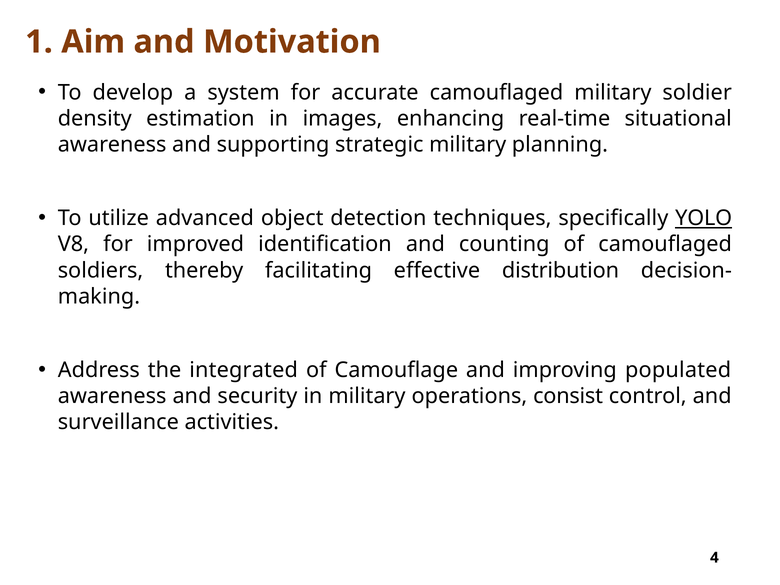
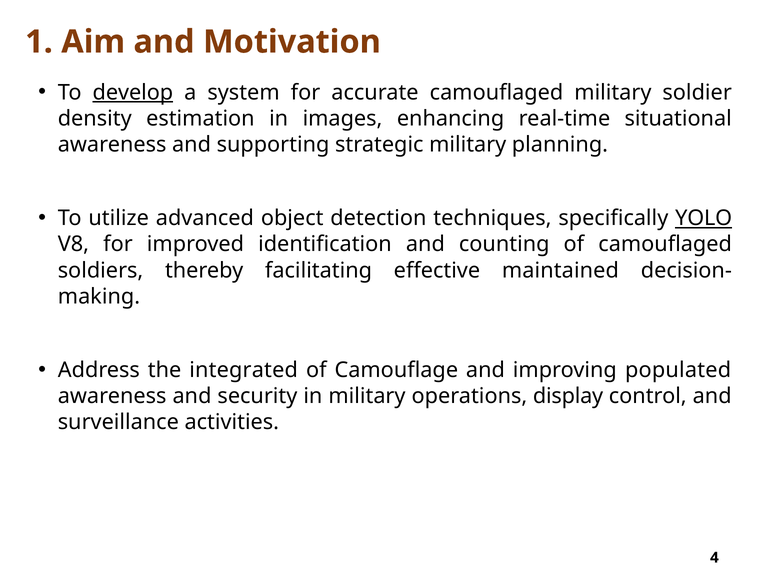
develop underline: none -> present (133, 92)
distribution: distribution -> maintained (560, 270)
consist: consist -> display (568, 396)
